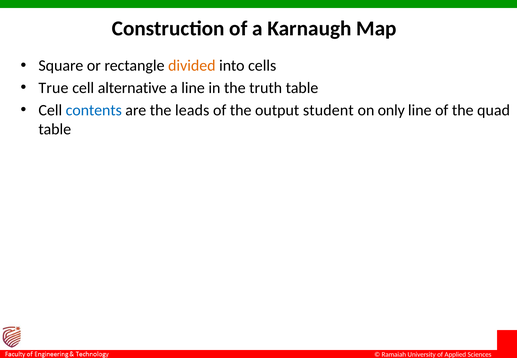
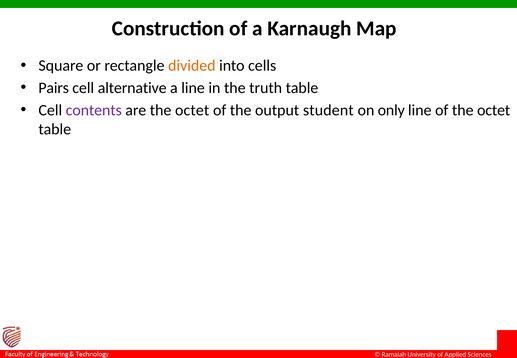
True: True -> Pairs (54, 88)
contents colour: blue -> purple (94, 110)
are the leads: leads -> octet (192, 110)
of the quad: quad -> octet (494, 110)
